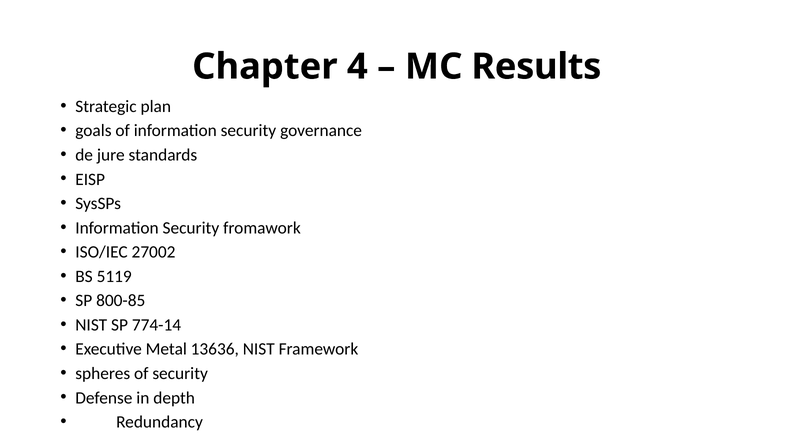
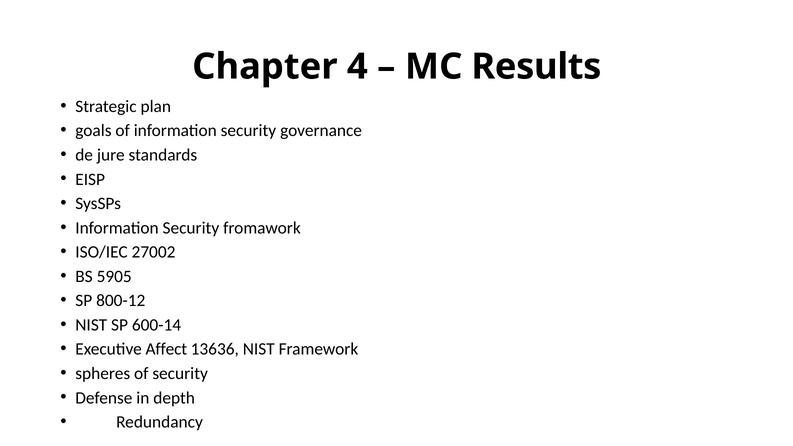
5119: 5119 -> 5905 (114, 276)
800-85: 800-85 -> 800-12 (121, 301)
774-14: 774-14 -> 600-14 (156, 325)
Metal: Metal -> Affect (166, 349)
